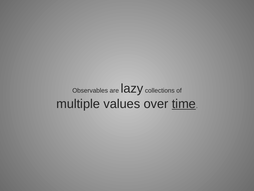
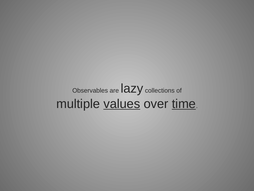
values underline: none -> present (122, 104)
